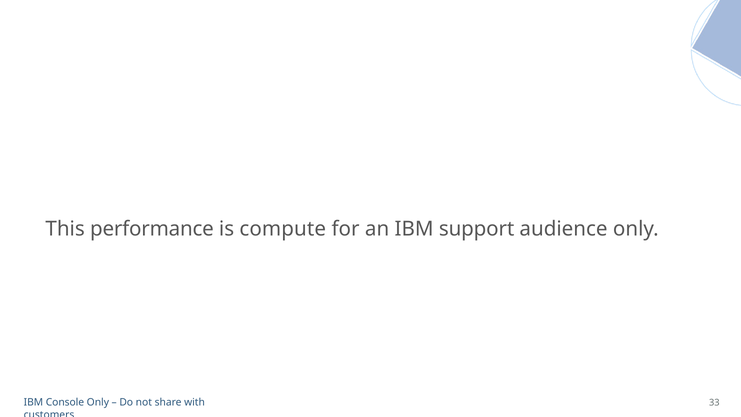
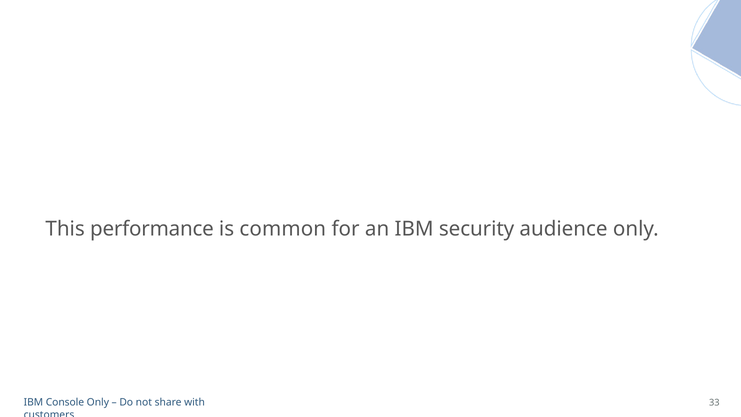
compute: compute -> common (283, 229)
support: support -> security (477, 229)
